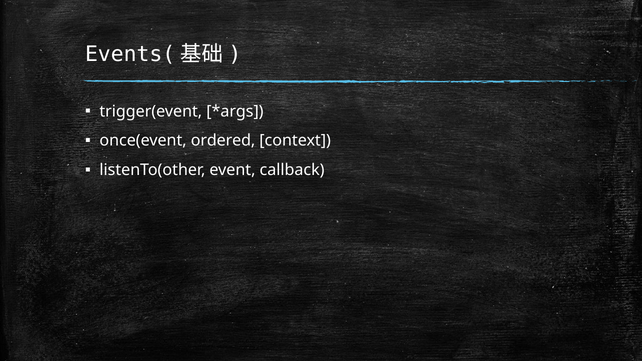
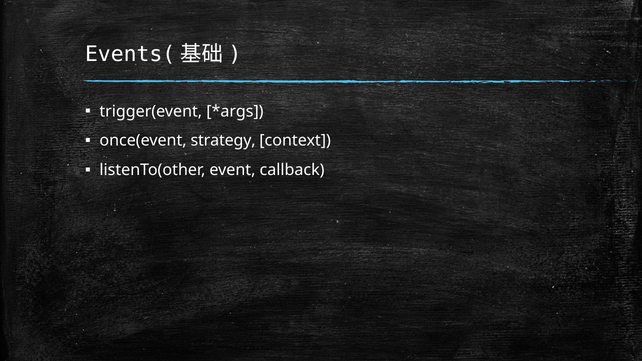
ordered: ordered -> strategy (223, 141)
